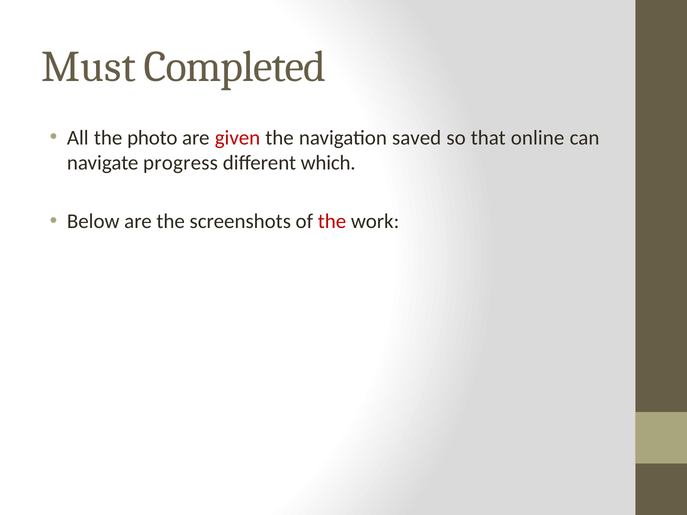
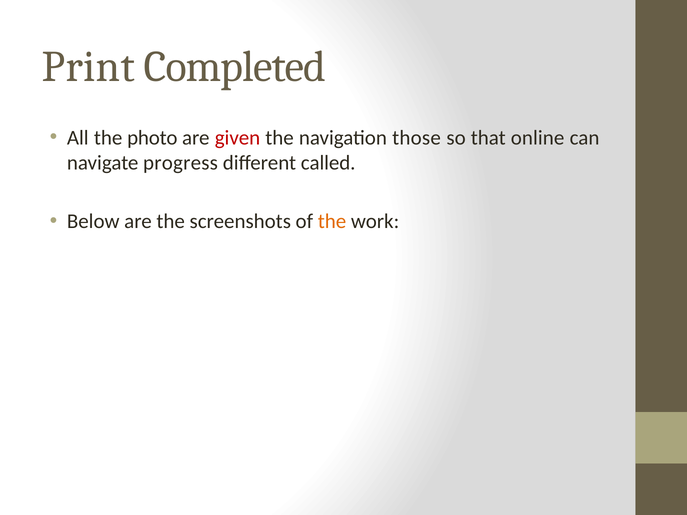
Must: Must -> Print (88, 67)
saved: saved -> those (417, 138)
which: which -> called (328, 163)
the colour: red -> orange (332, 222)
